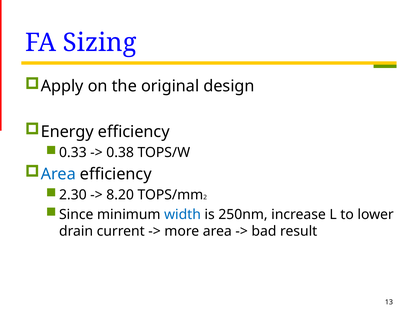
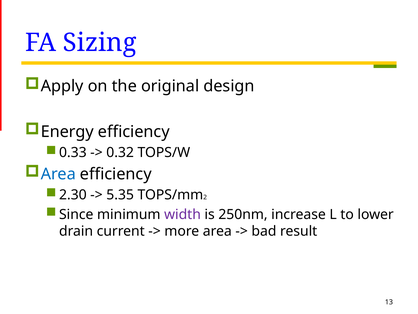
0.38: 0.38 -> 0.32 (120, 152)
8.20: 8.20 -> 5.35 (120, 195)
width colour: blue -> purple (183, 214)
